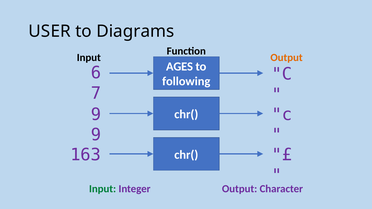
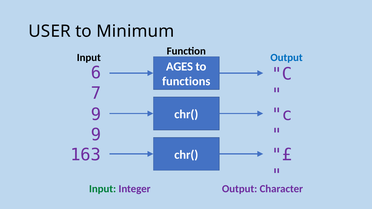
Diagrams: Diagrams -> Minimum (135, 31)
Output colour: orange -> blue (287, 58)
following: following -> functions (186, 81)
